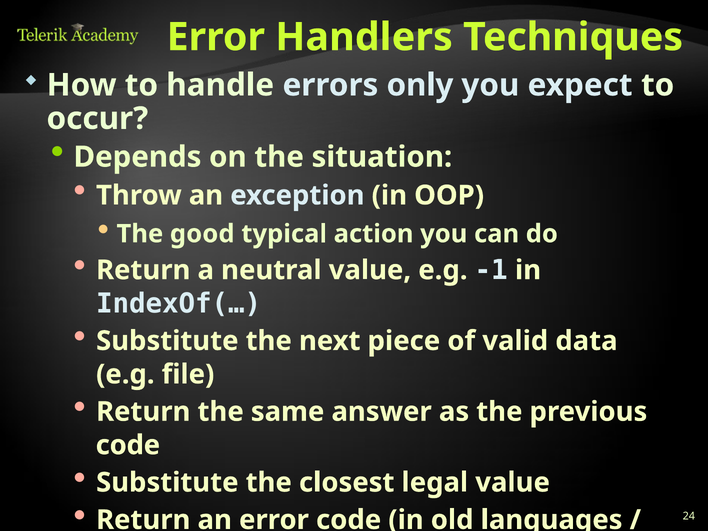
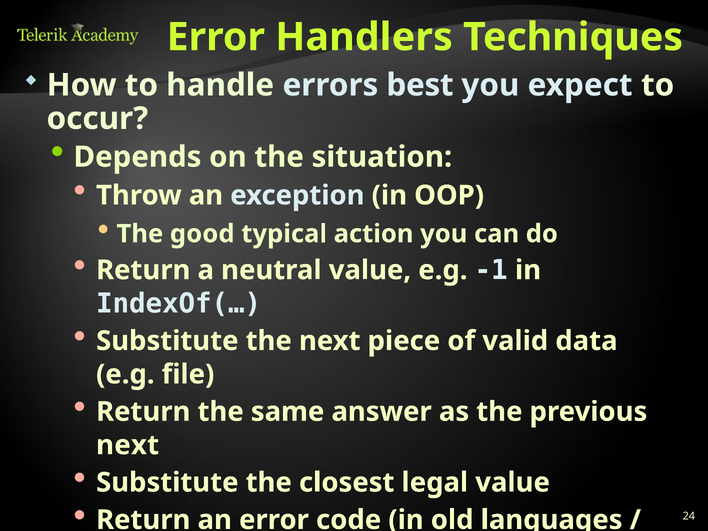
only: only -> best (420, 85)
code: code -> next (128, 445)
